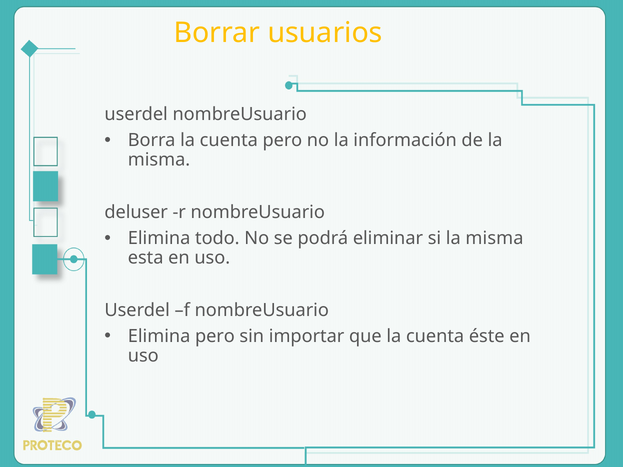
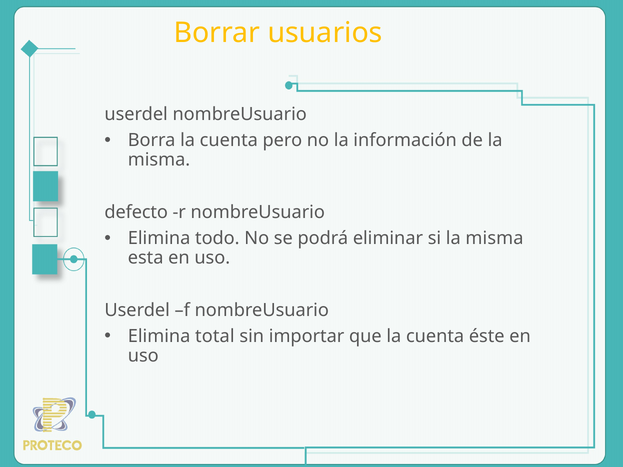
deluser: deluser -> defecto (136, 212)
Elimina pero: pero -> total (215, 336)
